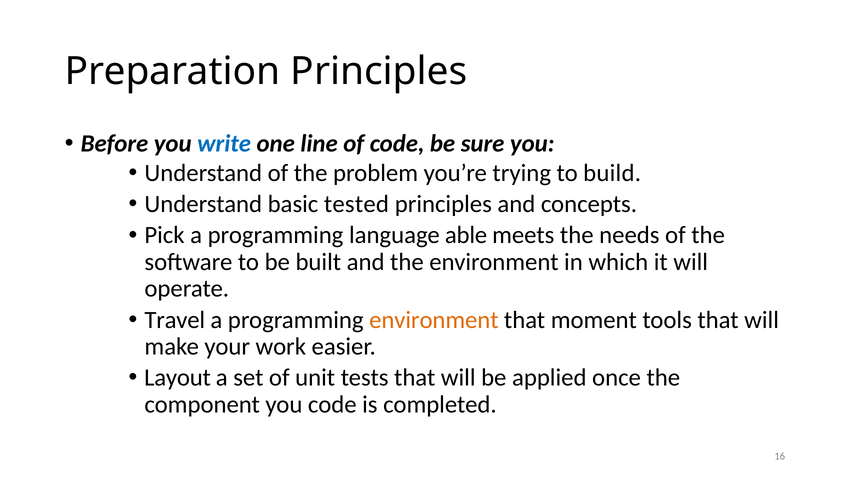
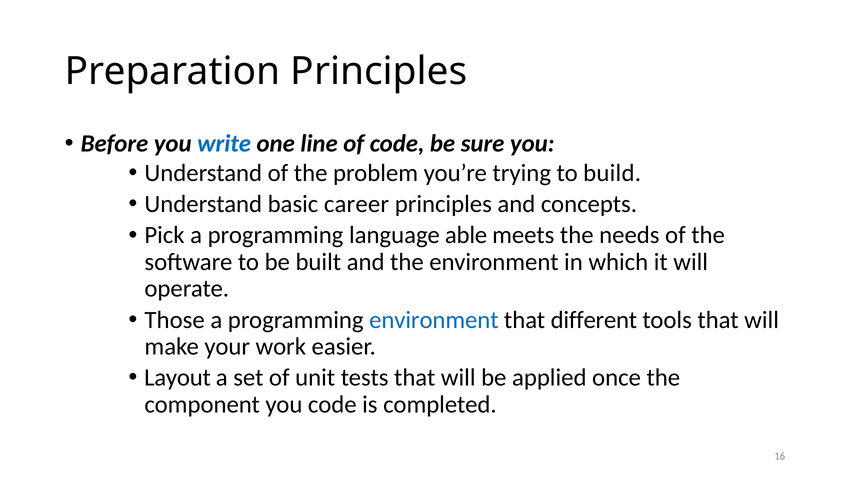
tested: tested -> career (356, 204)
Travel: Travel -> Those (175, 320)
environment colour: orange -> blue (434, 320)
moment: moment -> different (594, 320)
